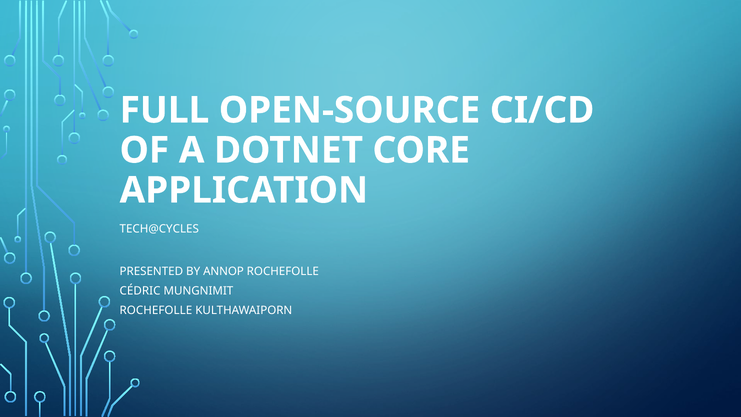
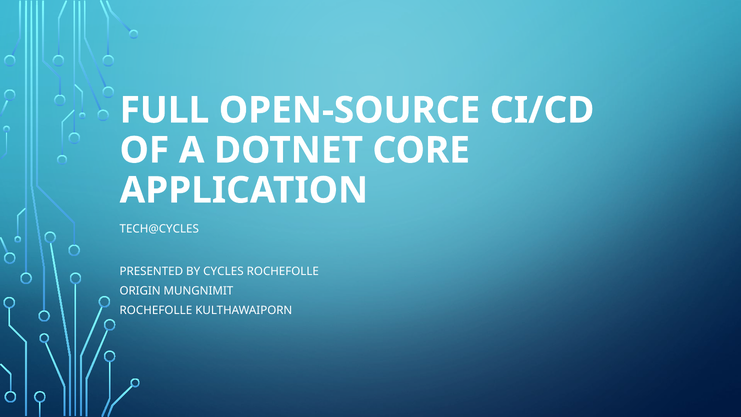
ANNOP: ANNOP -> CYCLES (223, 271)
CÉDRIC: CÉDRIC -> ORIGIN (140, 291)
